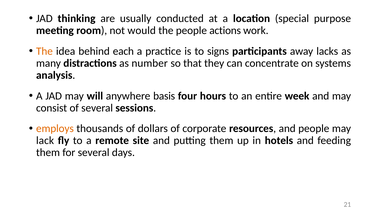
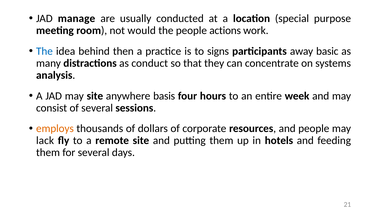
thinking: thinking -> manage (77, 19)
The colour: orange -> blue (44, 51)
each: each -> then (123, 51)
lacks: lacks -> basic (327, 51)
number: number -> conduct (150, 63)
may will: will -> site (95, 96)
